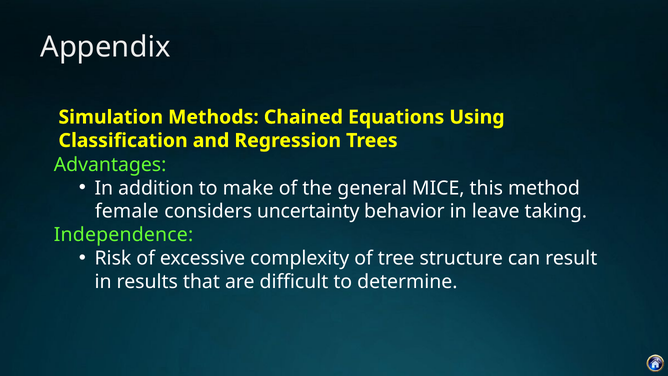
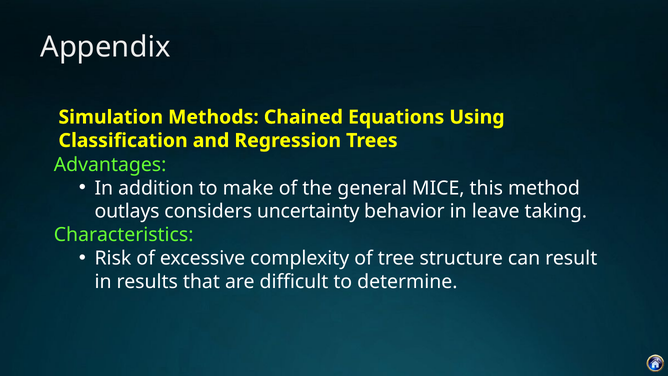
female: female -> outlays (127, 211)
Independence: Independence -> Characteristics (124, 235)
